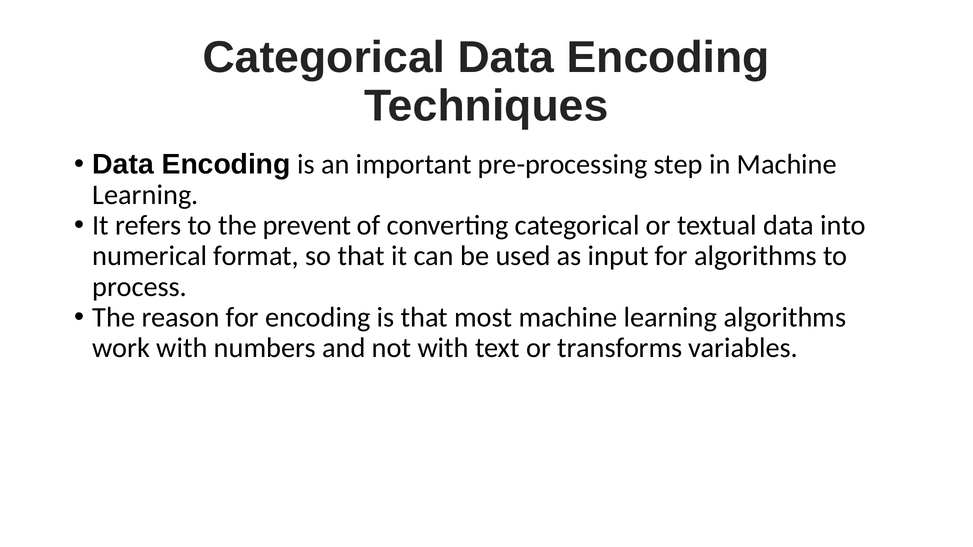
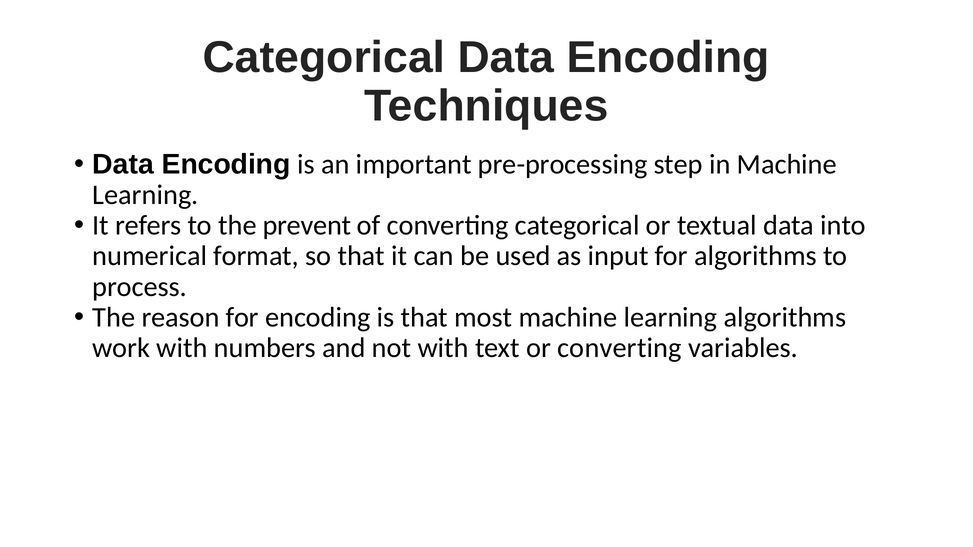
or transforms: transforms -> converting (620, 348)
